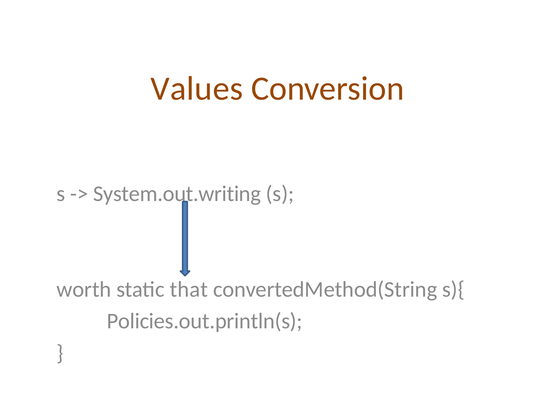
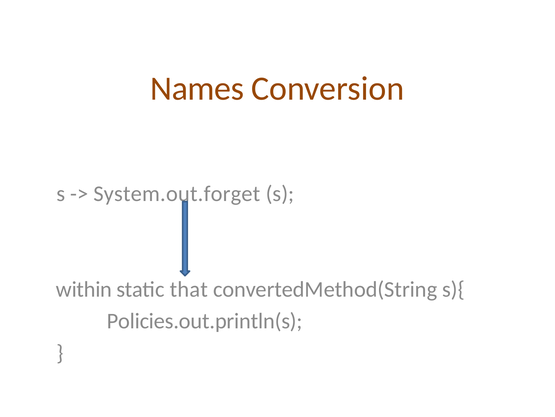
Values: Values -> Names (197, 89)
System.out.writing: System.out.writing -> System.out.forget (177, 193)
worth: worth -> within (84, 289)
